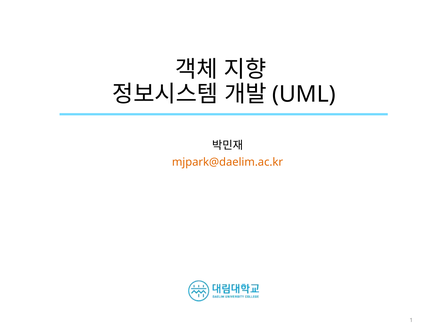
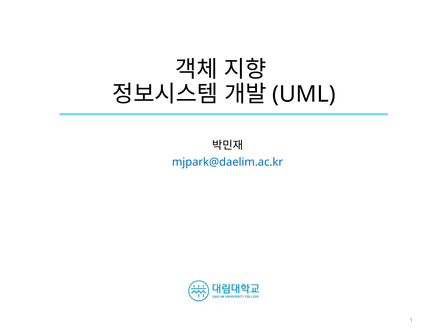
mjpark@daelim.ac.kr colour: orange -> blue (228, 162)
